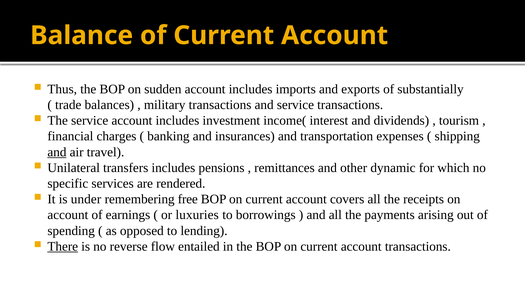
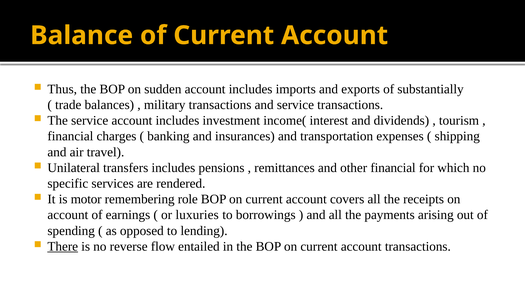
and underline: present -> none (57, 152)
other dynamic: dynamic -> financial (393, 168)
under: under -> motor (86, 199)
free: free -> role (188, 199)
